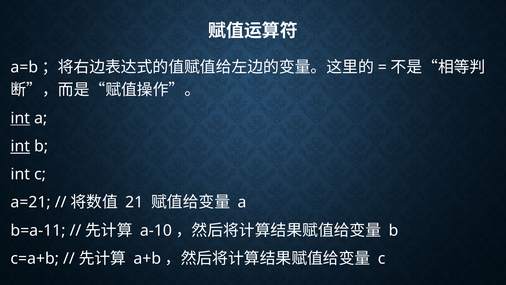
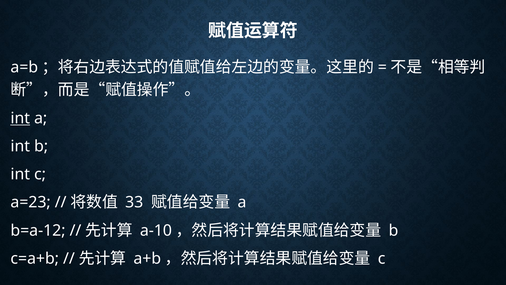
int underline: present -> none (20, 146)
a=21: a=21 -> a=23 (31, 202)
21: 21 -> 33 (134, 202)
b=a-11: b=a-11 -> b=a-12 (38, 230)
